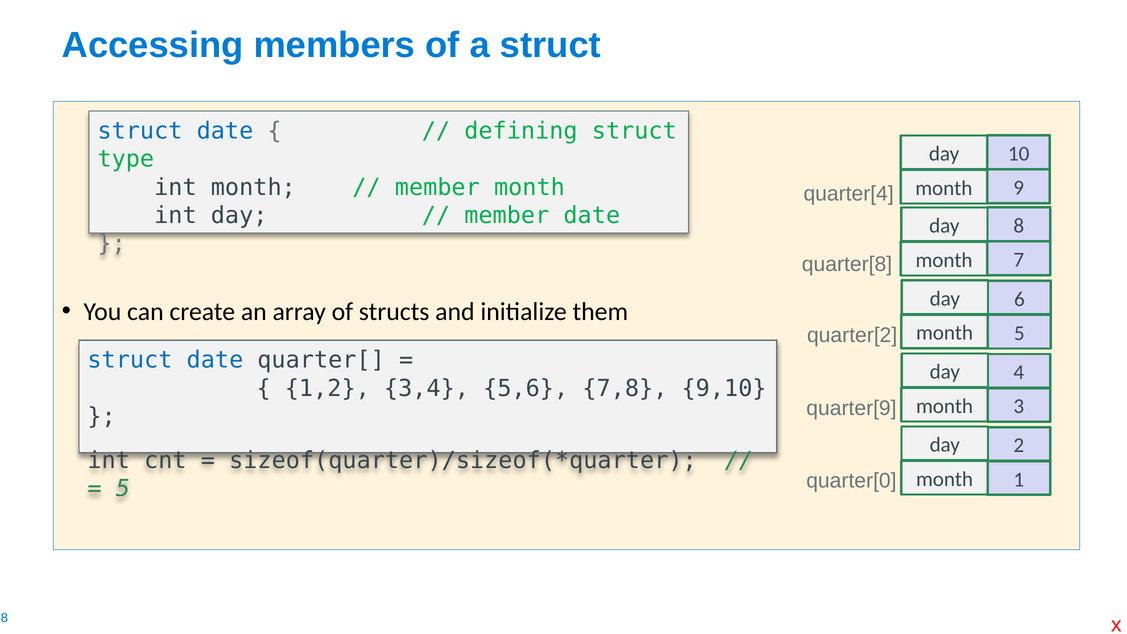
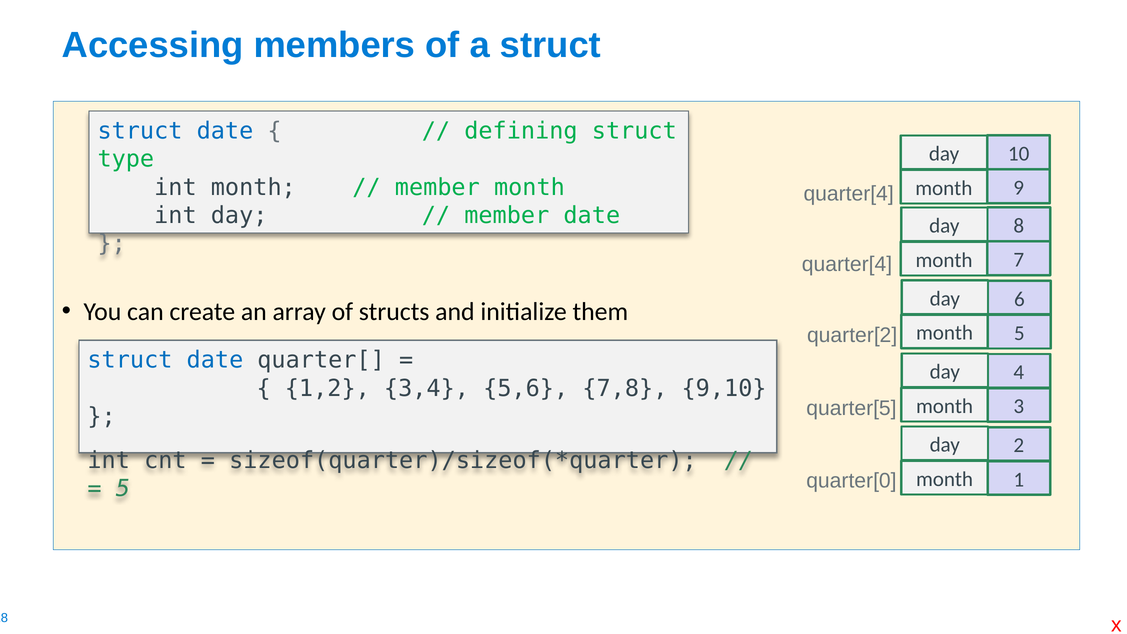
quarter[8: quarter[8 -> quarter[4 (847, 264)
quarter[9: quarter[9 -> quarter[5 (851, 408)
